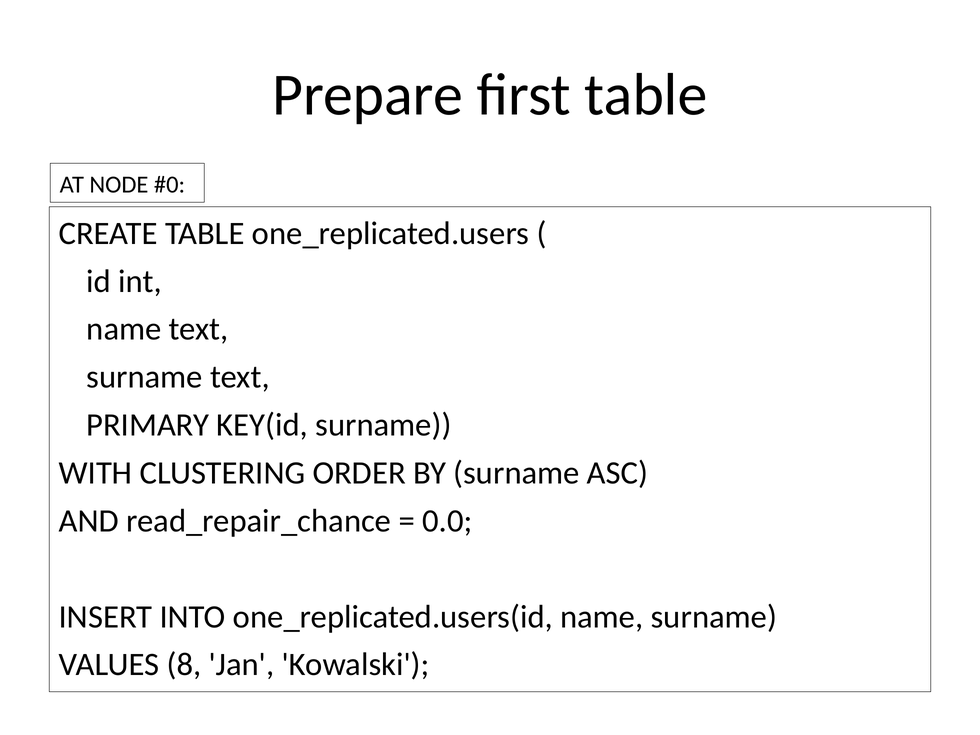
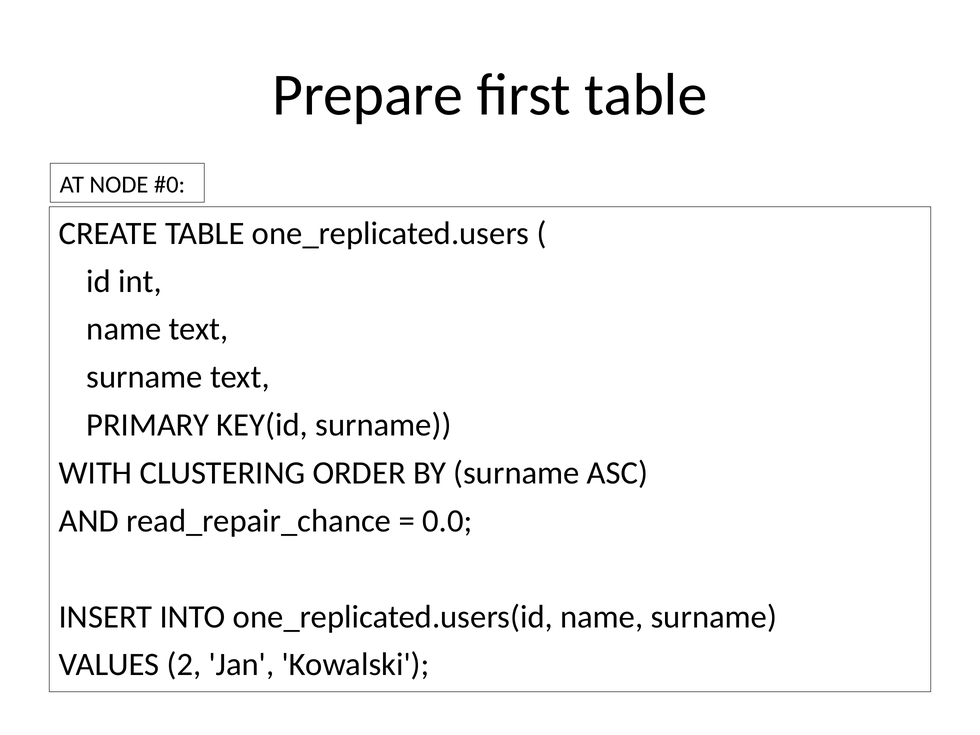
8: 8 -> 2 (184, 665)
